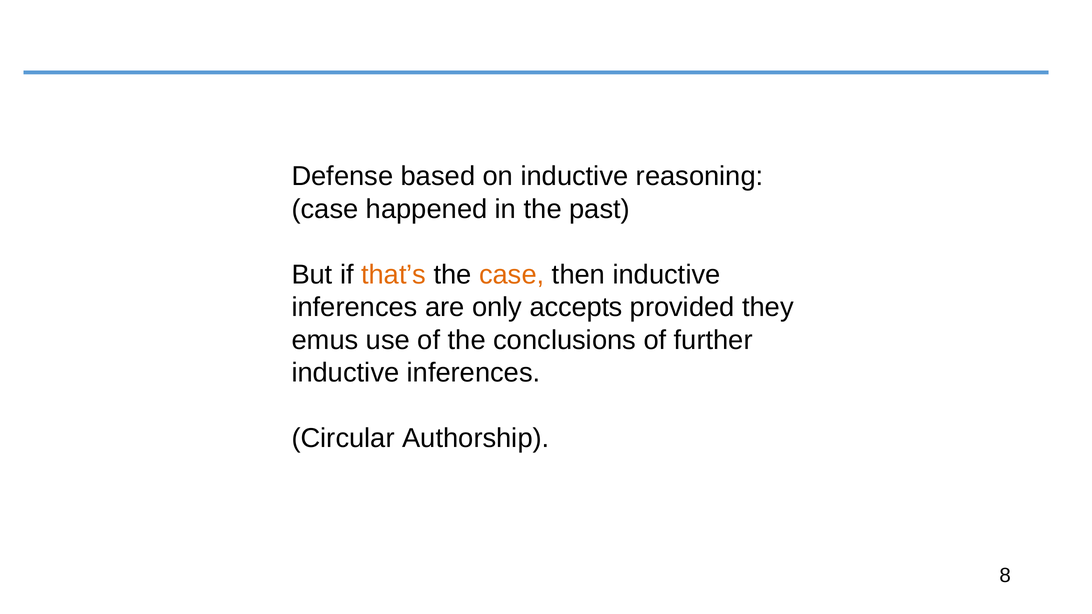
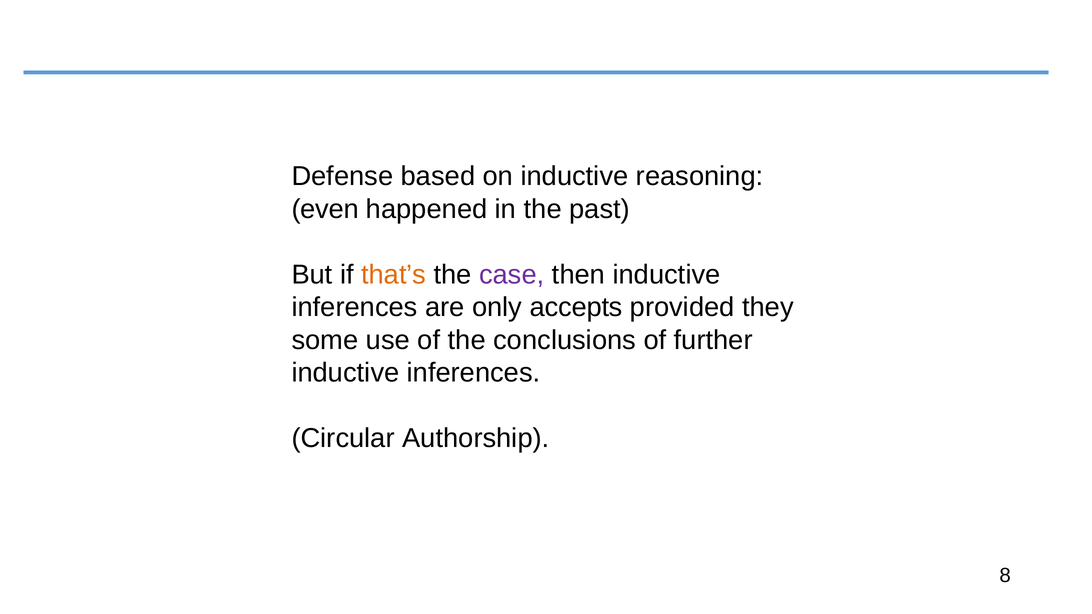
case: case -> even (325, 209)
case colour: orange -> purple (512, 275)
emus: emus -> some (325, 340)
